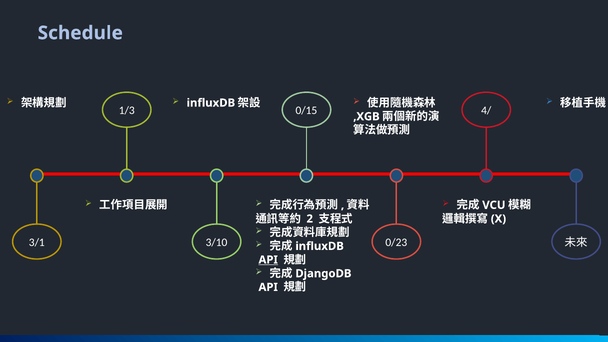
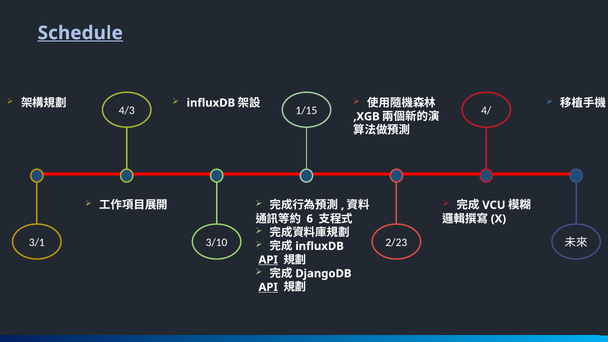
Schedule underline: none -> present (80, 33)
1/3: 1/3 -> 4/3 (127, 111)
0/15: 0/15 -> 1/15 (306, 111)
2: 2 -> 6 (310, 219)
0/23: 0/23 -> 2/23 (396, 242)
API underline: none -> present (268, 287)
